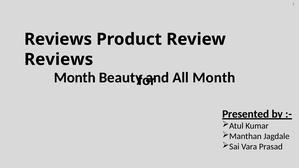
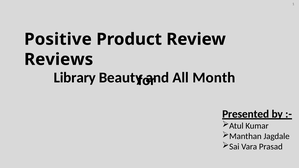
Reviews: Reviews -> Positive (58, 39)
Month: Month -> Library (75, 78)
